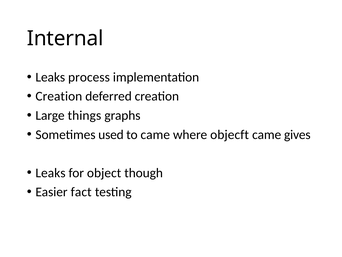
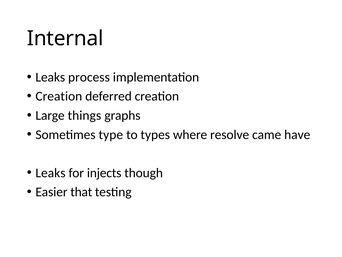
used: used -> type (111, 134)
to came: came -> types (155, 134)
objecft: objecft -> resolve (230, 134)
gives: gives -> have (297, 134)
object: object -> injects (104, 173)
fact: fact -> that (81, 192)
